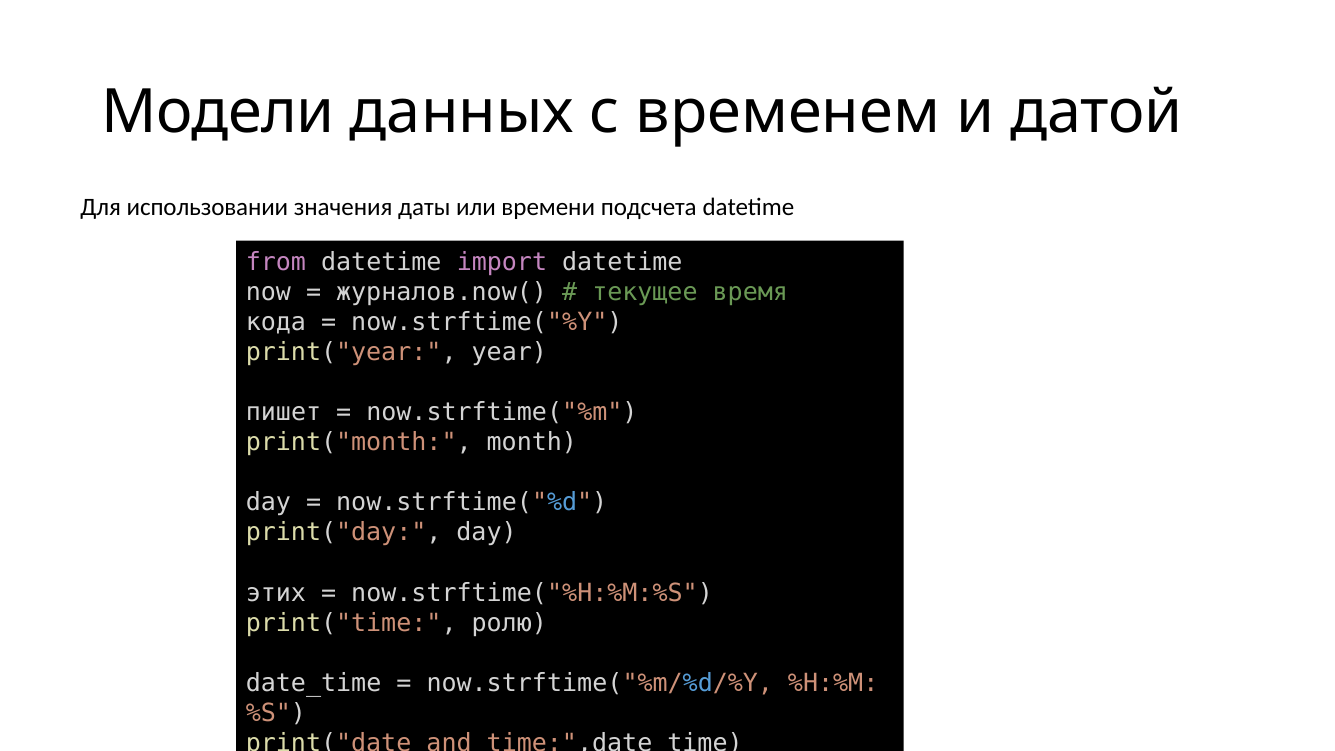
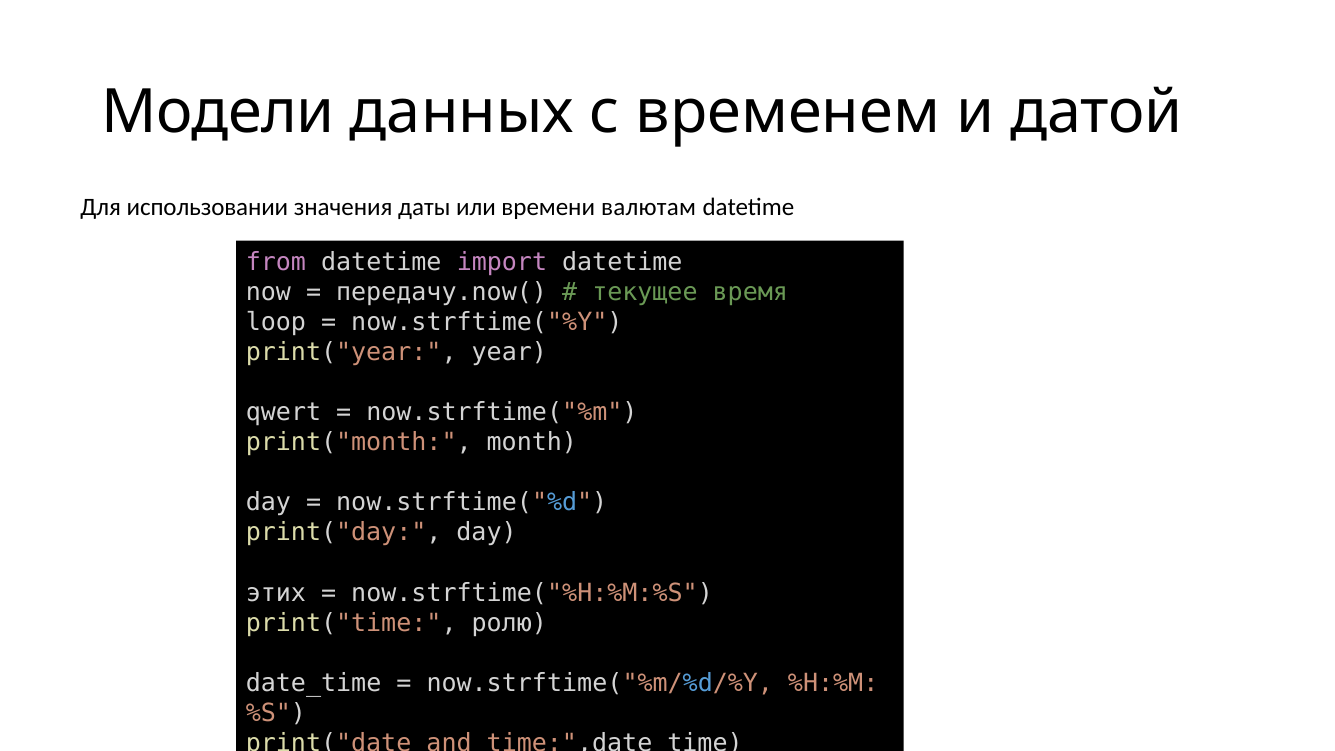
подсчета: подсчета -> валютам (649, 207)
журналов.now(: журналов.now( -> передачу.now( (442, 292)
кода: кода -> loop (276, 322)
пишет: пишет -> qwert (283, 413)
